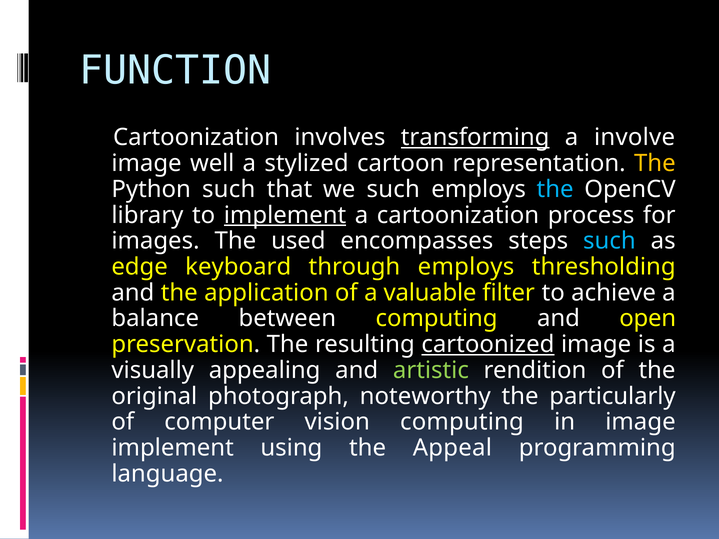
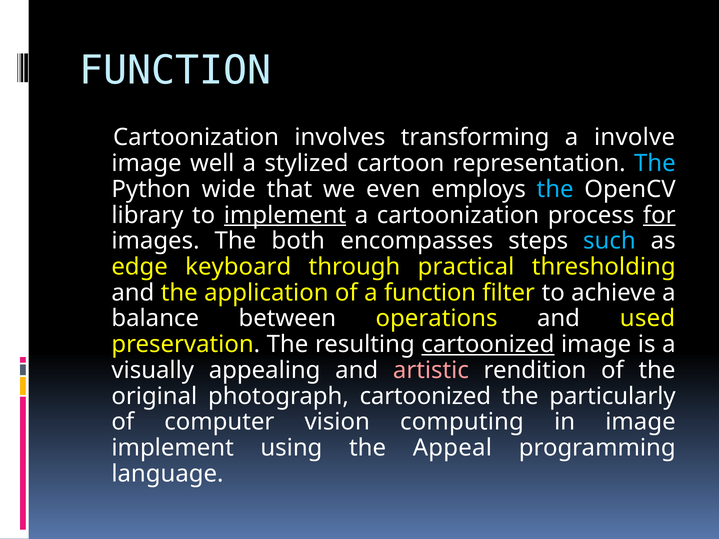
transforming underline: present -> none (475, 138)
The colour: yellow -> light blue (655, 163)
Python such: such -> wide (229, 189)
we such: such -> even (393, 189)
for underline: none -> present (659, 215)
used: used -> both (298, 241)
through employs: employs -> practical (466, 267)
a valuable: valuable -> function (430, 293)
between computing: computing -> operations (437, 319)
open: open -> used (648, 319)
artistic colour: light green -> pink (431, 370)
photograph noteworthy: noteworthy -> cartoonized (425, 396)
